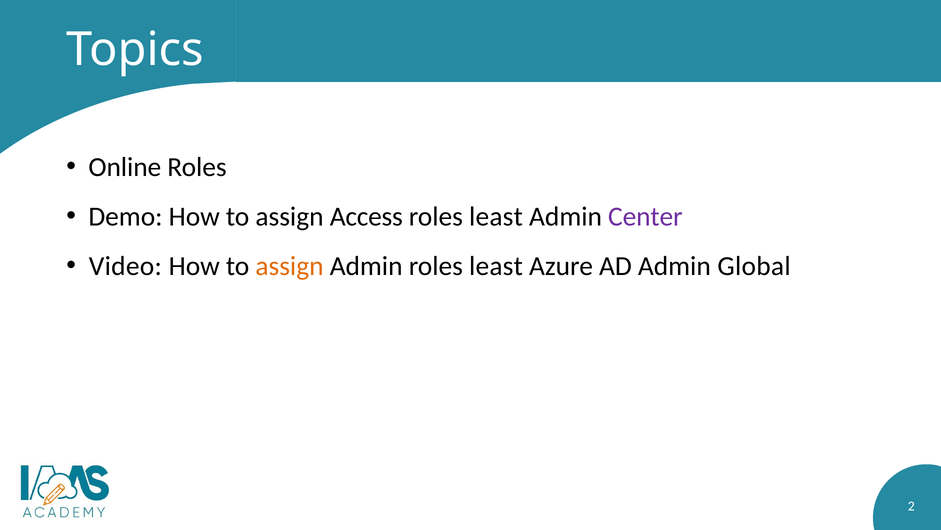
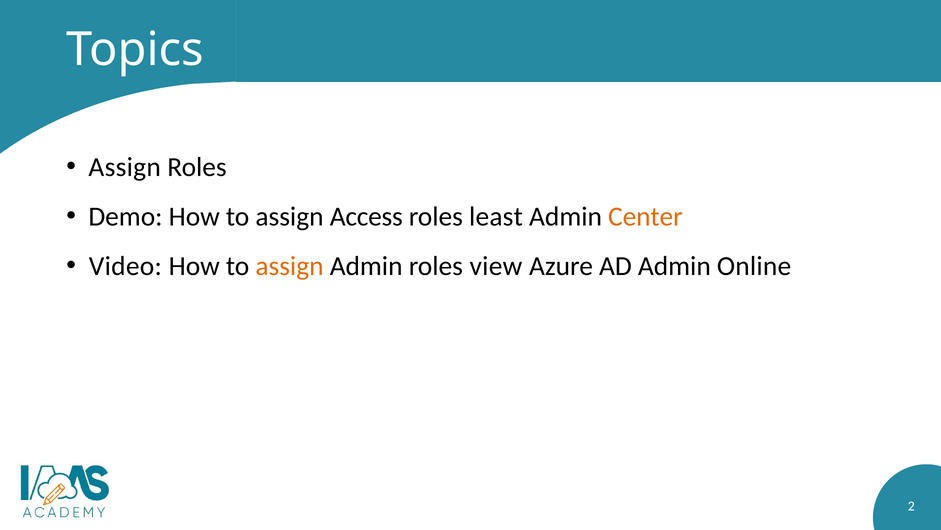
Online: Online -> Assign (125, 167)
Center colour: purple -> orange (645, 216)
Admin roles least: least -> view (496, 266)
Global: Global -> Online (754, 266)
